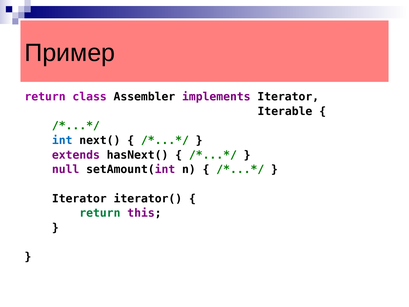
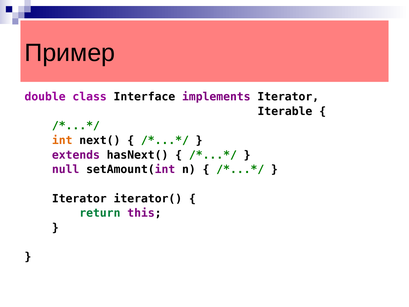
return: return -> double (45, 97)
Assembler: Assembler -> Interface (144, 97)
int colour: blue -> orange (62, 140)
